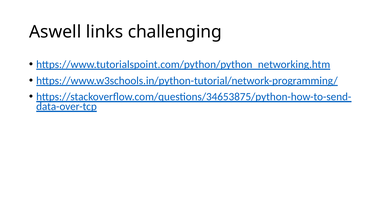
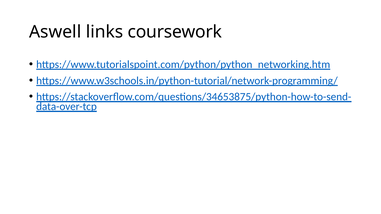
challenging: challenging -> coursework (175, 32)
